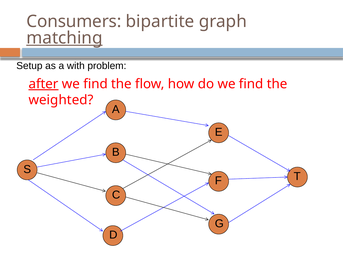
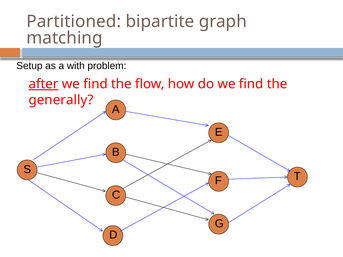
Consumers: Consumers -> Partitioned (74, 21)
matching underline: present -> none (64, 38)
weighted: weighted -> generally (61, 100)
